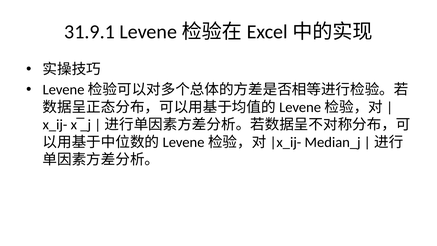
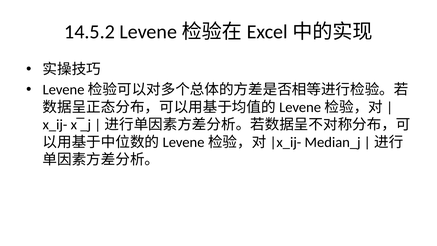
31.9.1: 31.9.1 -> 14.5.2 (90, 32)
